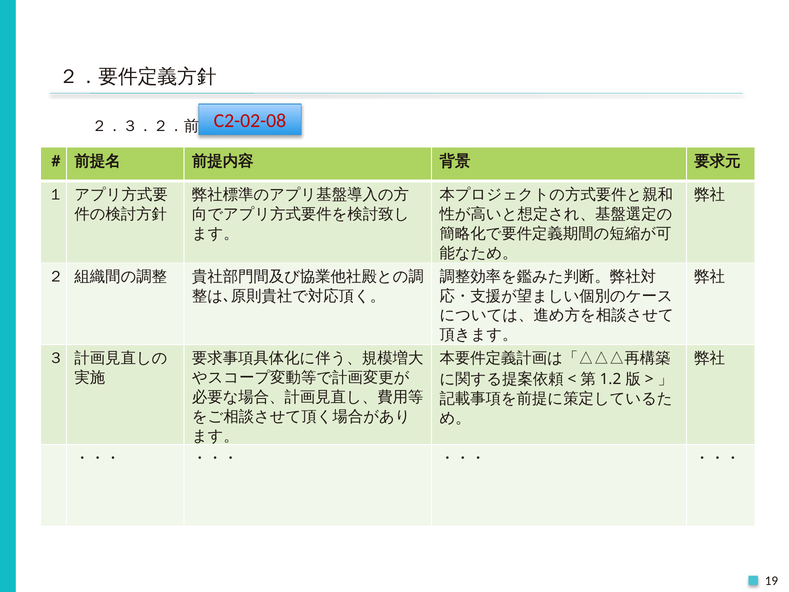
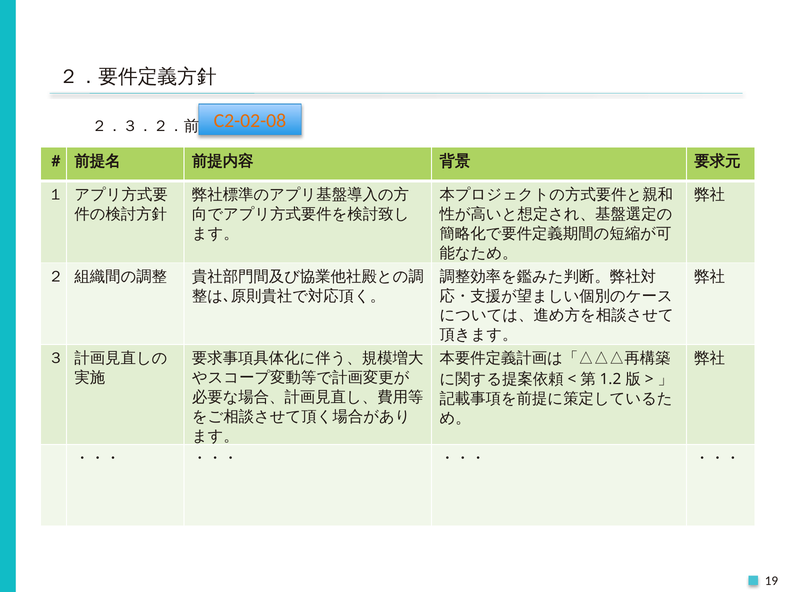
C2-02-08 colour: red -> orange (250, 121)
